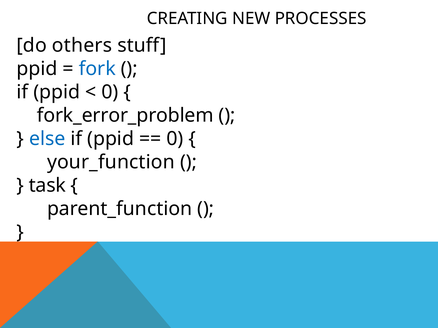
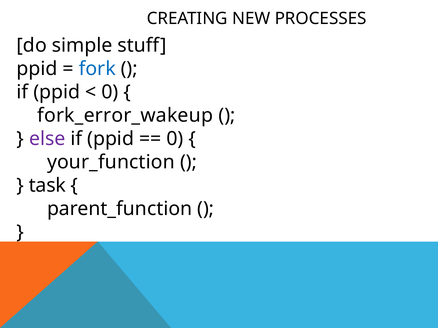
others: others -> simple (82, 46)
fork_error_problem: fork_error_problem -> fork_error_wakeup (125, 116)
else colour: blue -> purple (47, 139)
